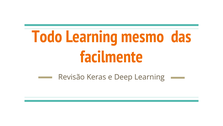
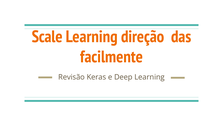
Todo: Todo -> Scale (47, 36)
mesmo: mesmo -> direção (143, 36)
